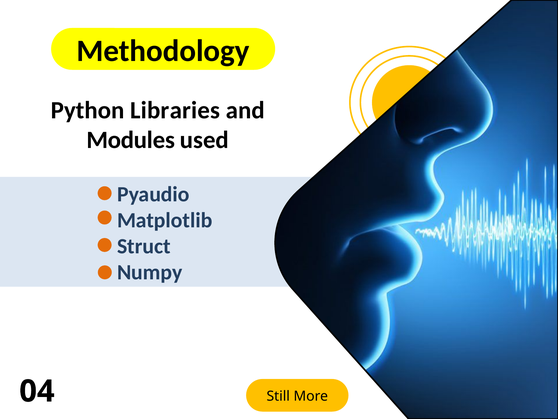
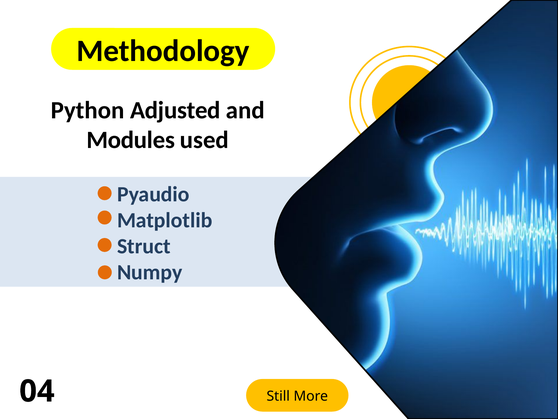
Libraries: Libraries -> Adjusted (175, 110)
